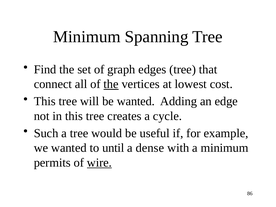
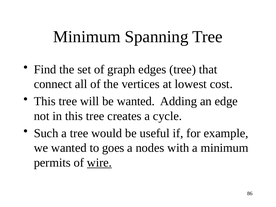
the underline: present -> none (111, 84)
until: until -> goes (113, 148)
dense: dense -> nodes (150, 148)
